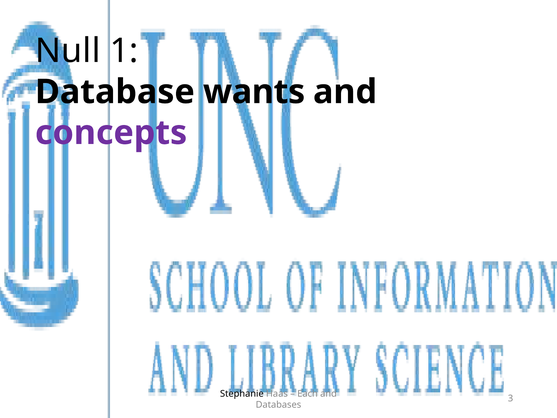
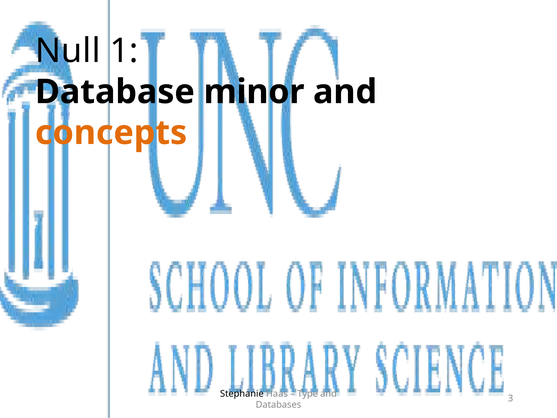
wants: wants -> minor (254, 92)
concepts colour: purple -> orange (111, 133)
Each: Each -> Type (308, 393)
